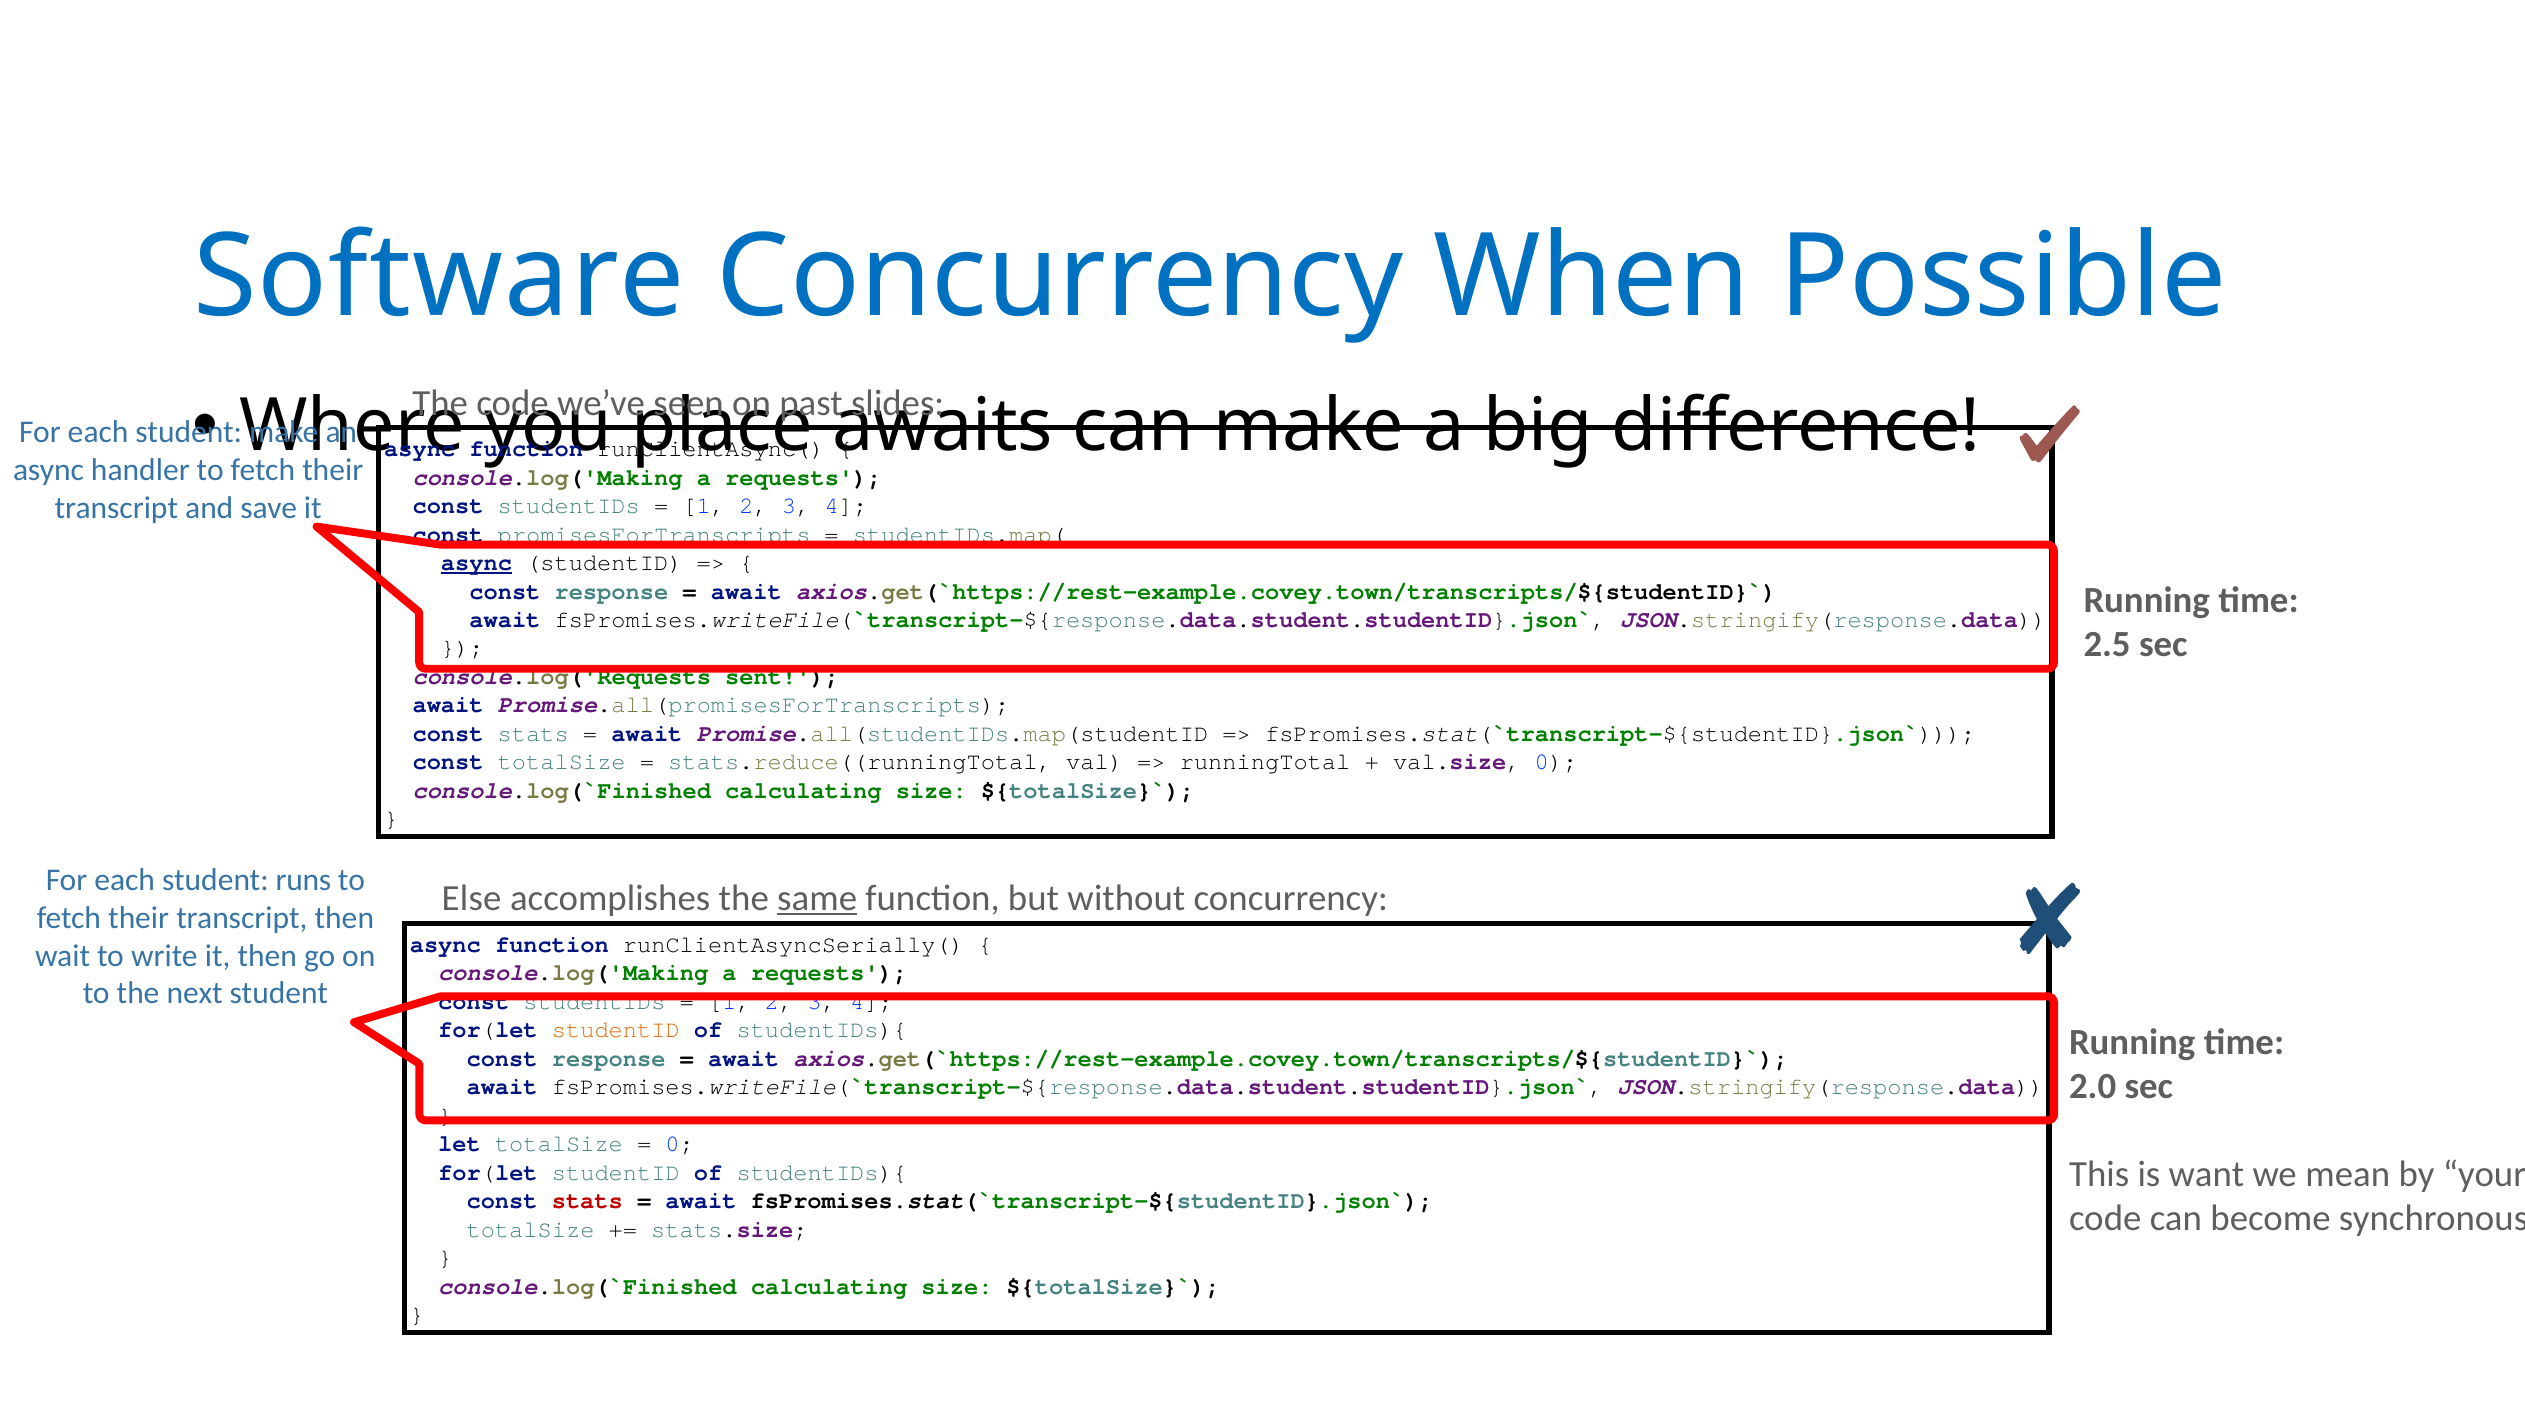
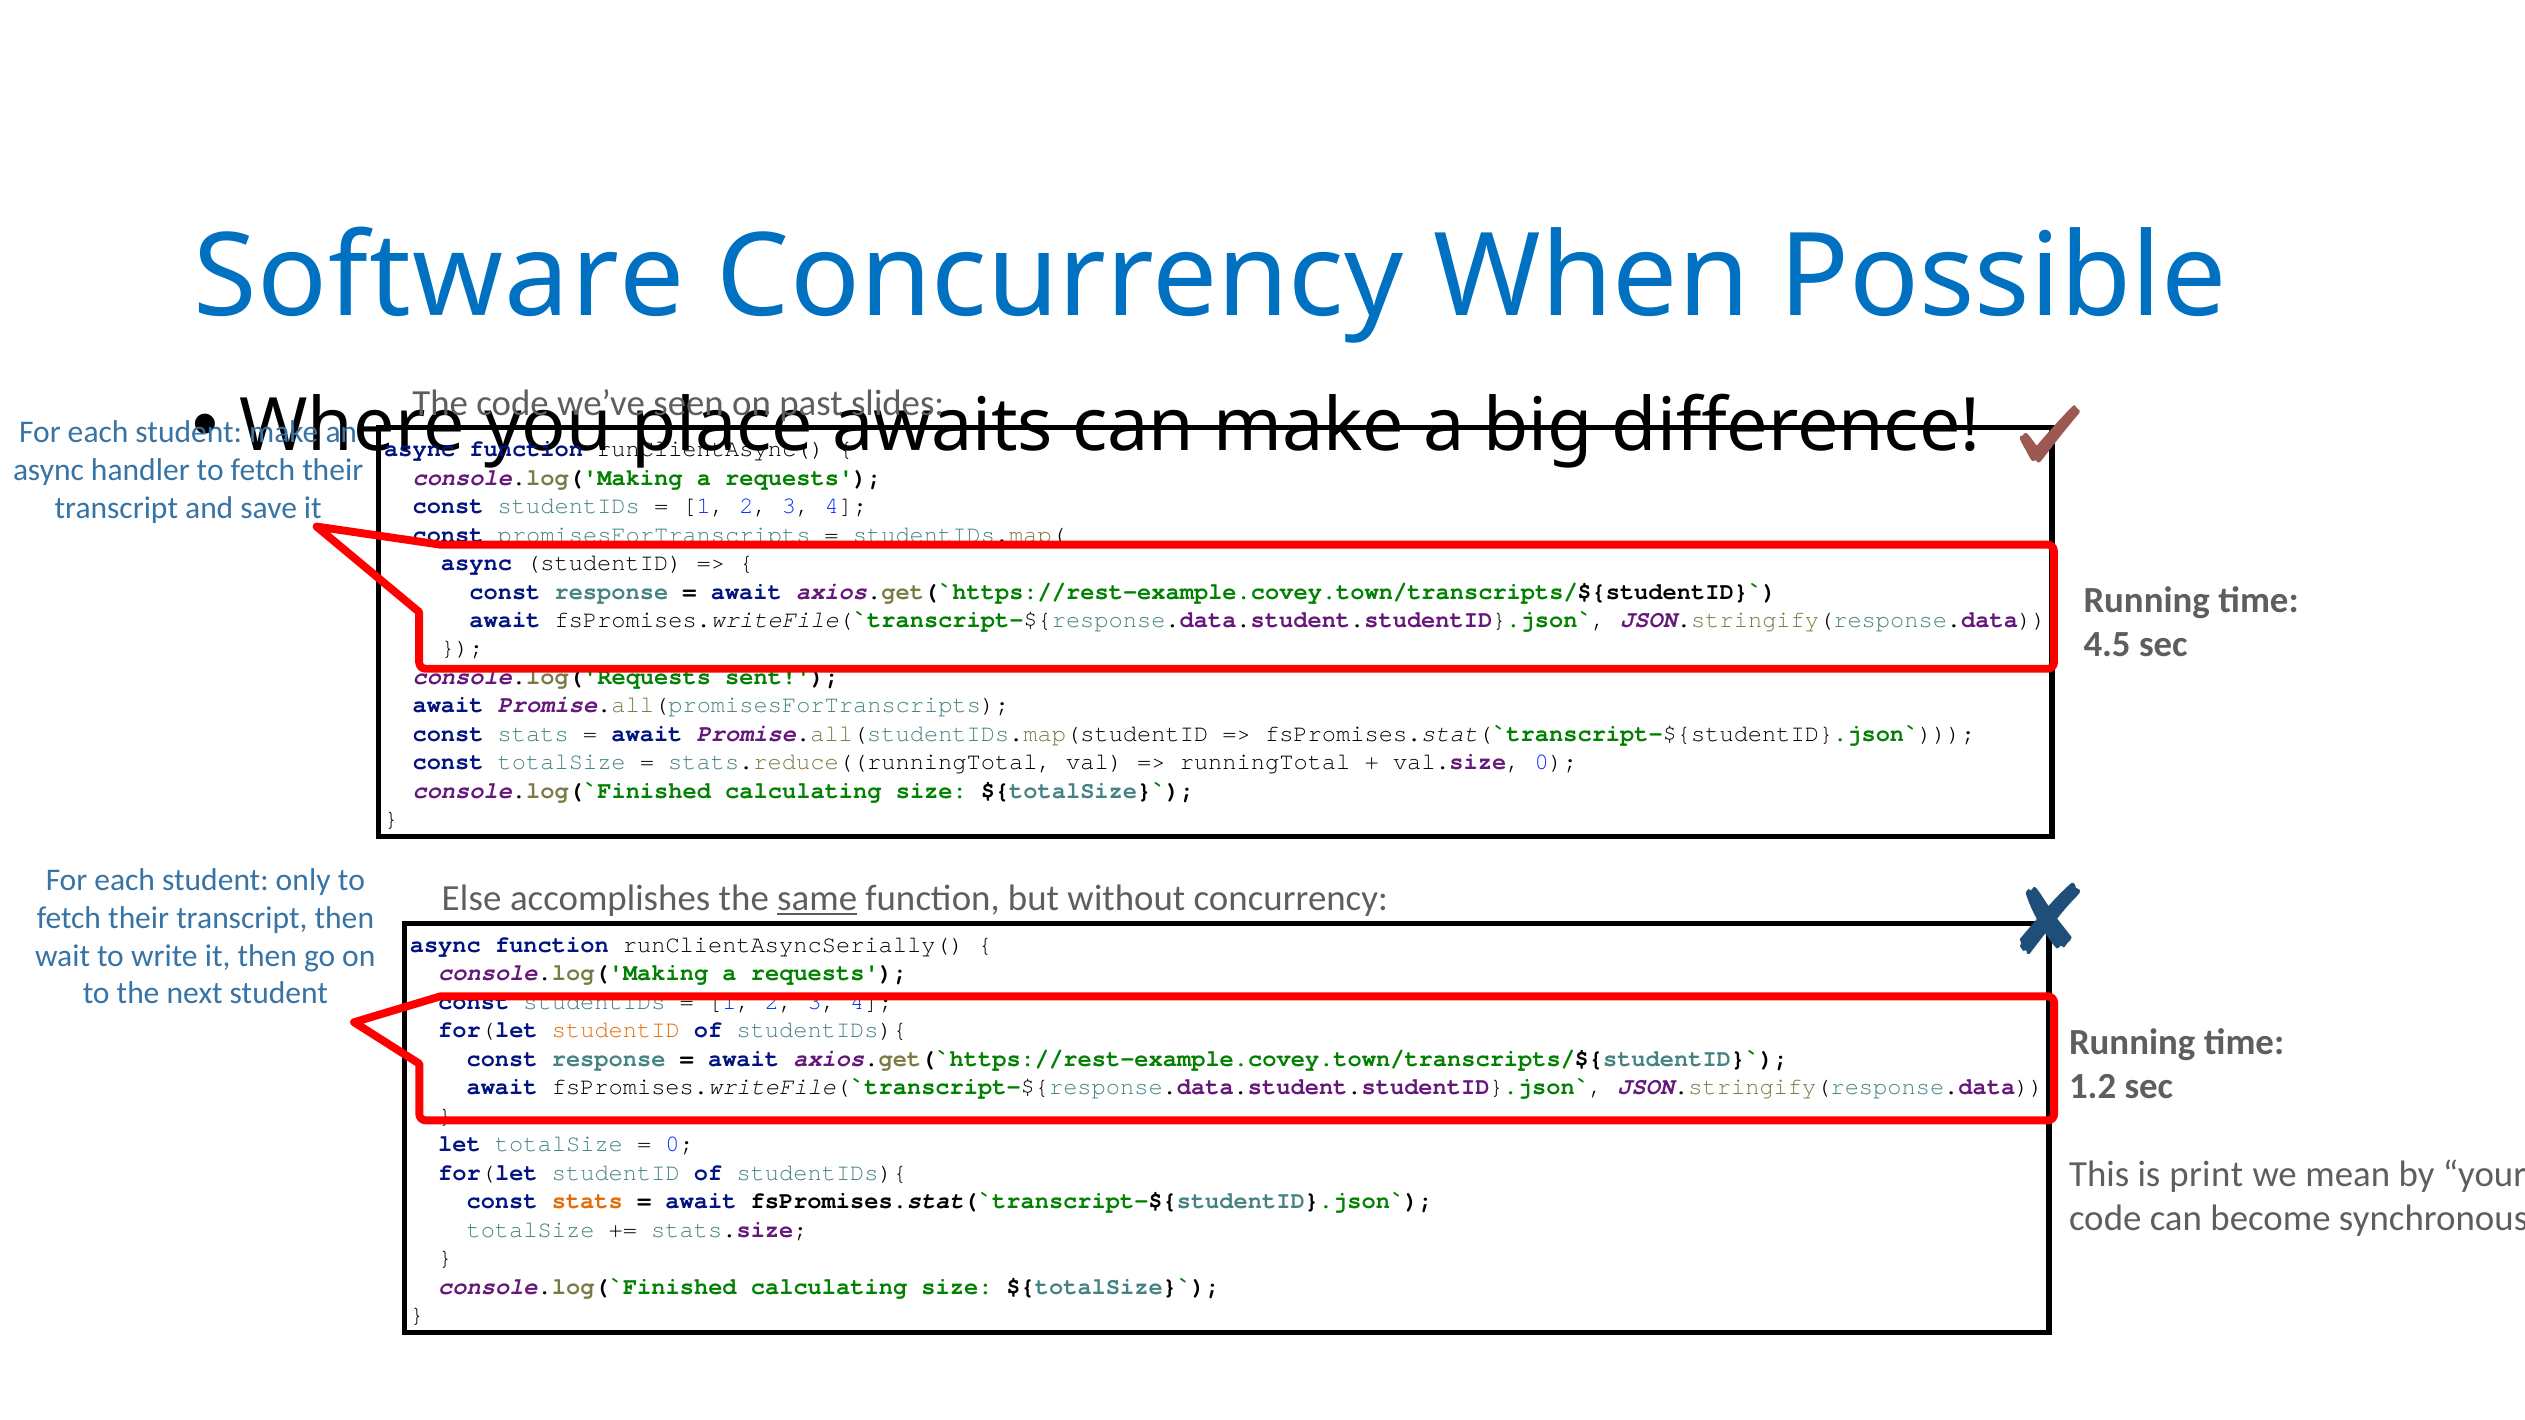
async underline: present -> none (476, 563)
2.5: 2.5 -> 4.5 (2107, 644)
runs: runs -> only (303, 880)
2.0: 2.0 -> 1.2 (2093, 1086)
want: want -> print (2206, 1175)
stats colour: red -> orange (587, 1201)
